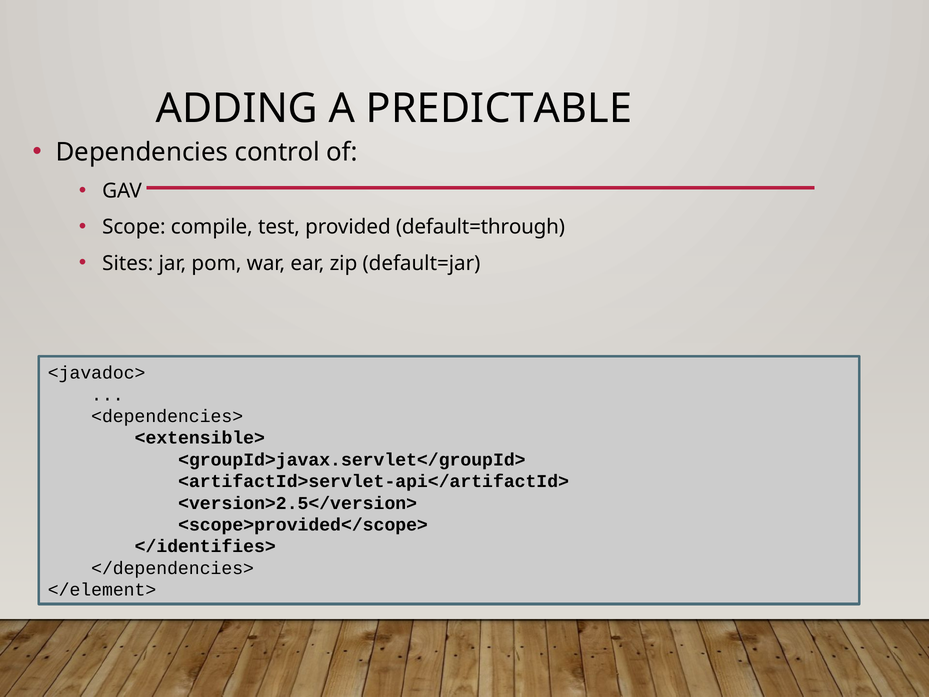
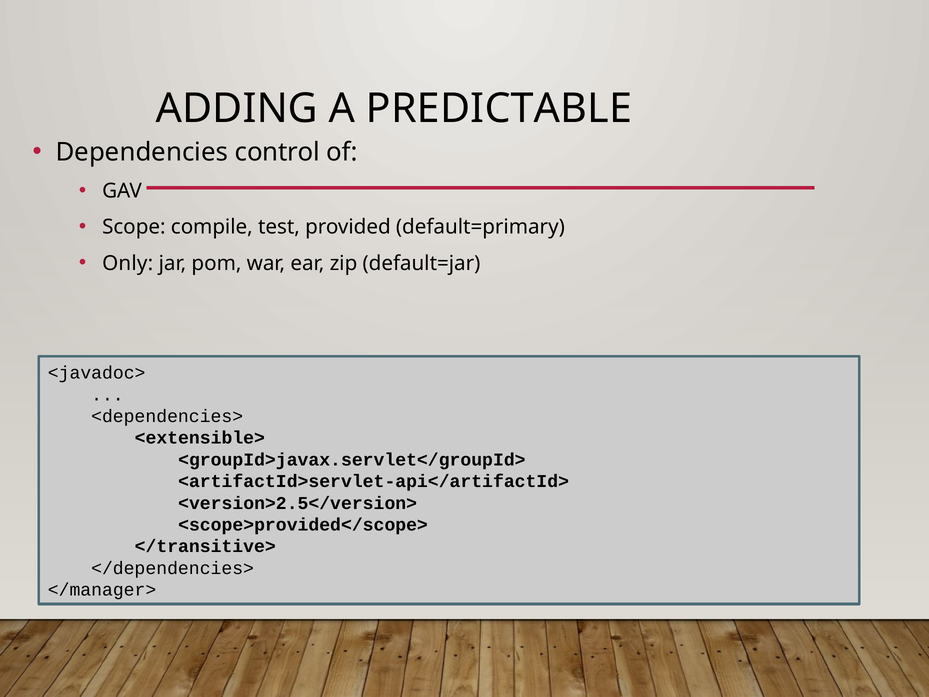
default=through: default=through -> default=primary (480, 227)
Sites: Sites -> Only (128, 263)
</identifies>: </identifies> -> </transitive> (205, 546)
</element>: </element> -> </manager> (102, 590)
